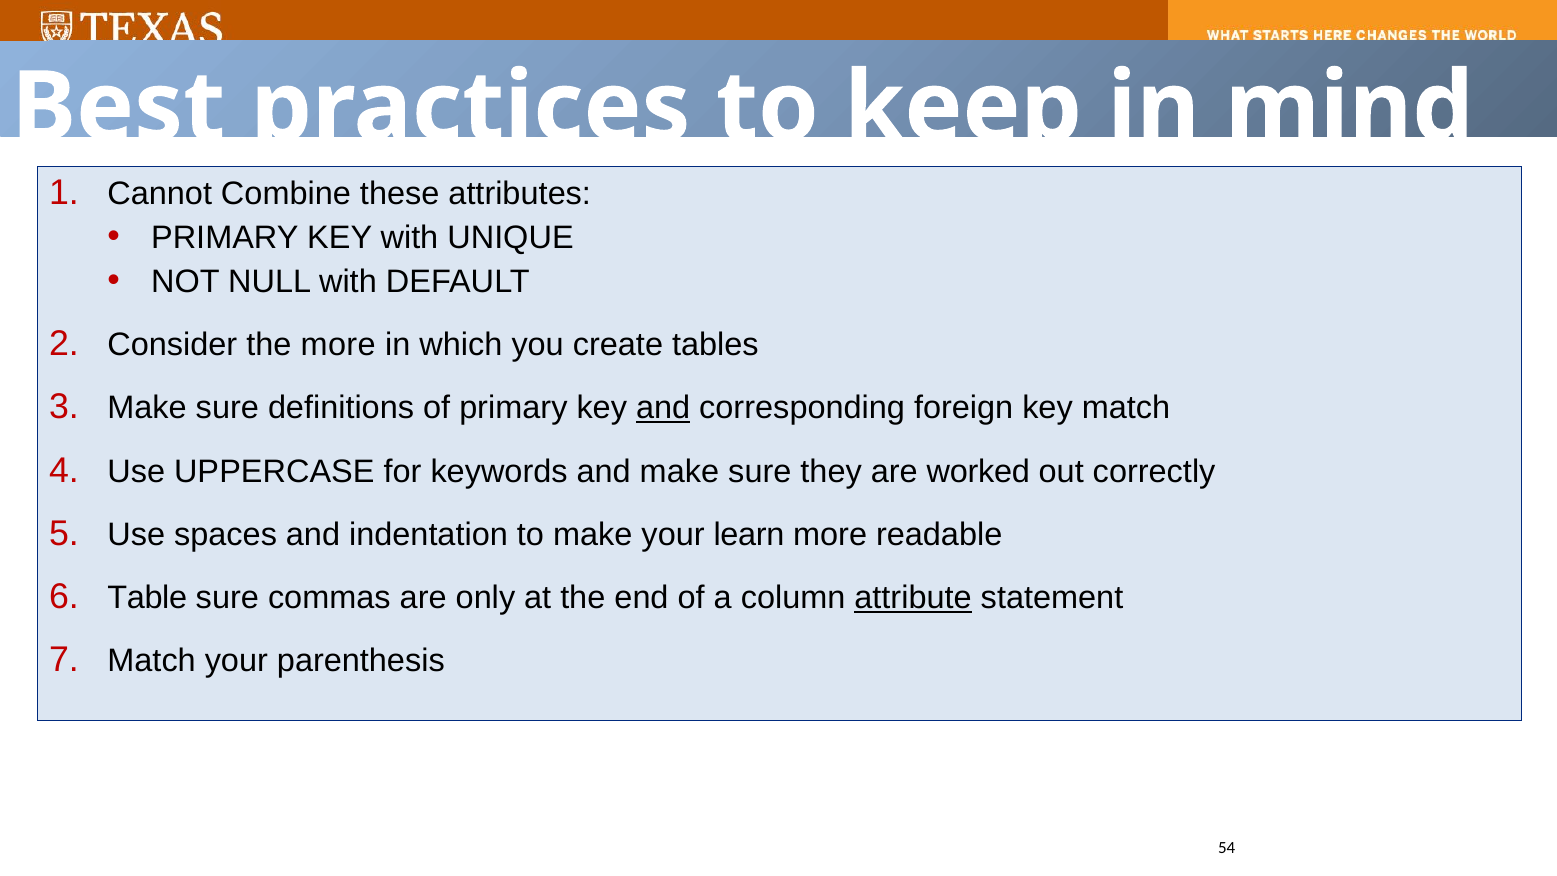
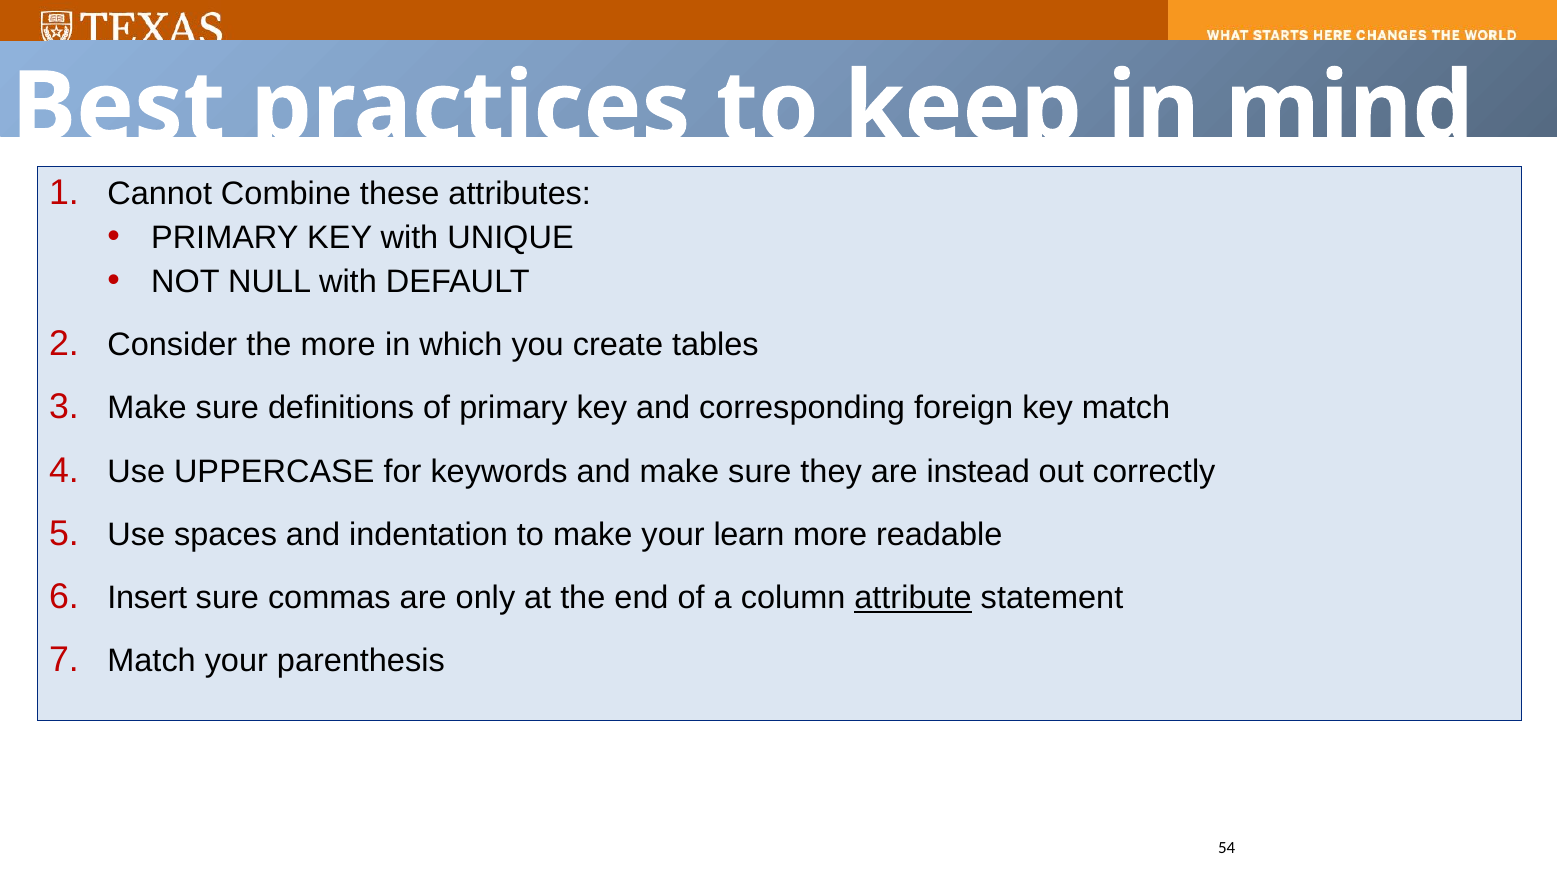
and underline: present -> none (663, 408)
worked: worked -> instead (978, 471)
Table: Table -> Insert (147, 598)
